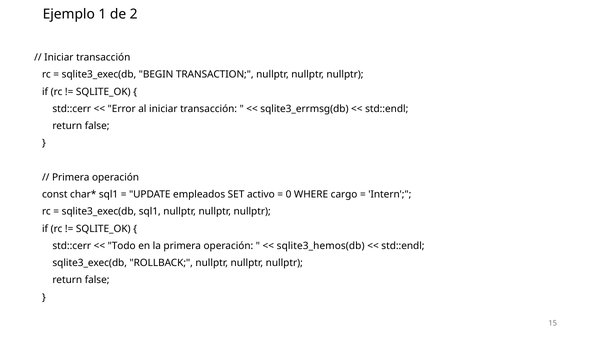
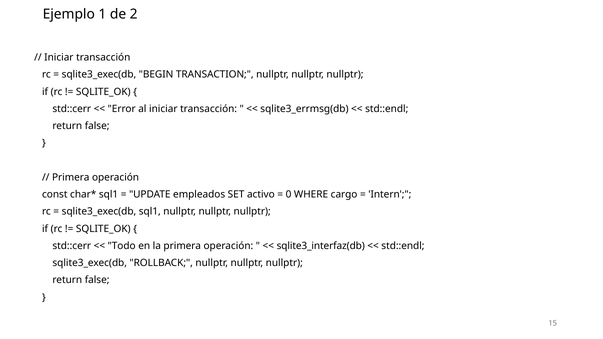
sqlite3_hemos(db: sqlite3_hemos(db -> sqlite3_interfaz(db (321, 246)
